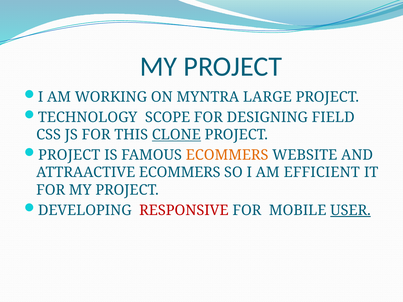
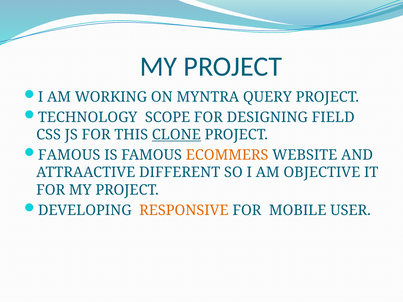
LARGE: LARGE -> QUERY (267, 97)
PROJECT: PROJECT -> FAMOUS (69, 155)
ATTRAACTIVE ECOMMERS: ECOMMERS -> DIFFERENT (180, 173)
EFFICIENT: EFFICIENT -> OBJECTIVE (322, 173)
RESPONSIVE colour: red -> orange (184, 210)
USER underline: present -> none (350, 210)
